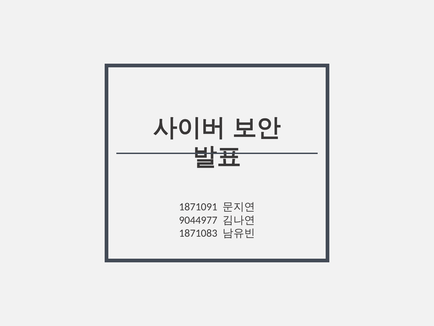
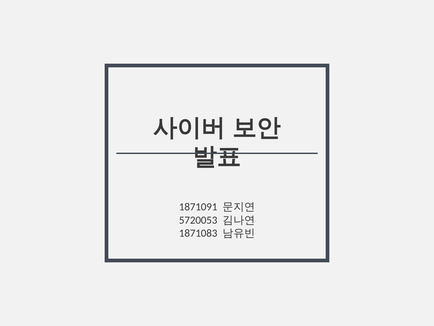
9044977: 9044977 -> 5720053 (198, 220)
